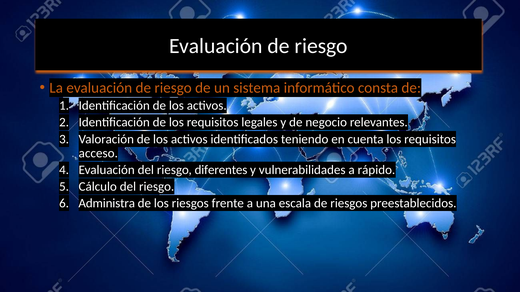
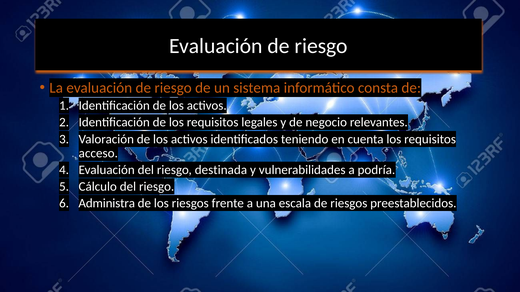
diferentes: diferentes -> destinada (221, 170)
rápido: rápido -> podría (376, 170)
